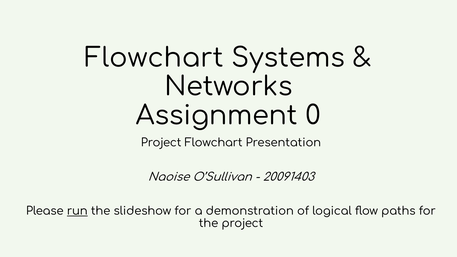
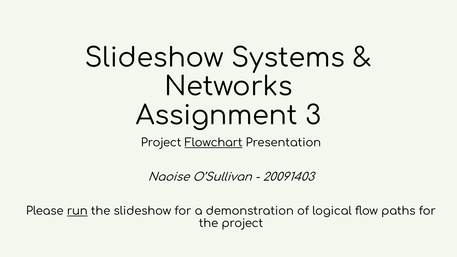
Flowchart: Flowchart -> Slideshow (154, 58)
0: 0 -> 3 (313, 116)
Flowchart underline: none -> present (214, 143)
